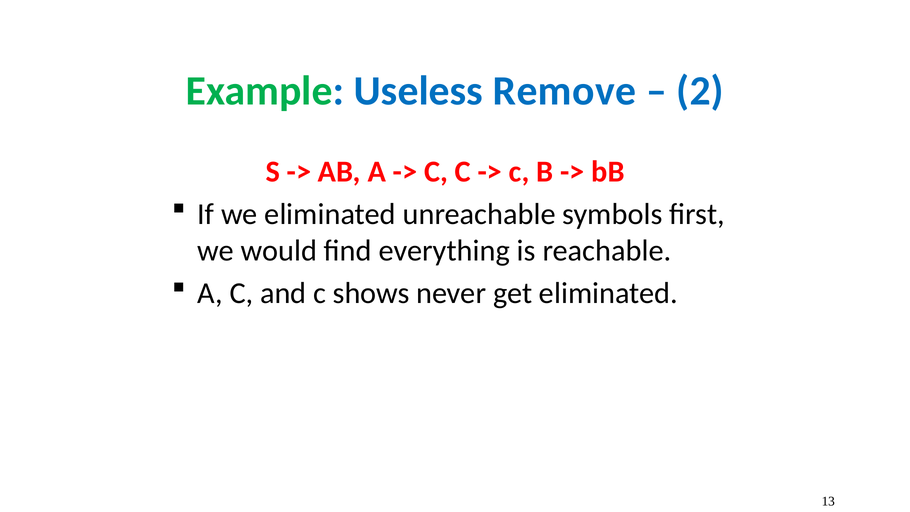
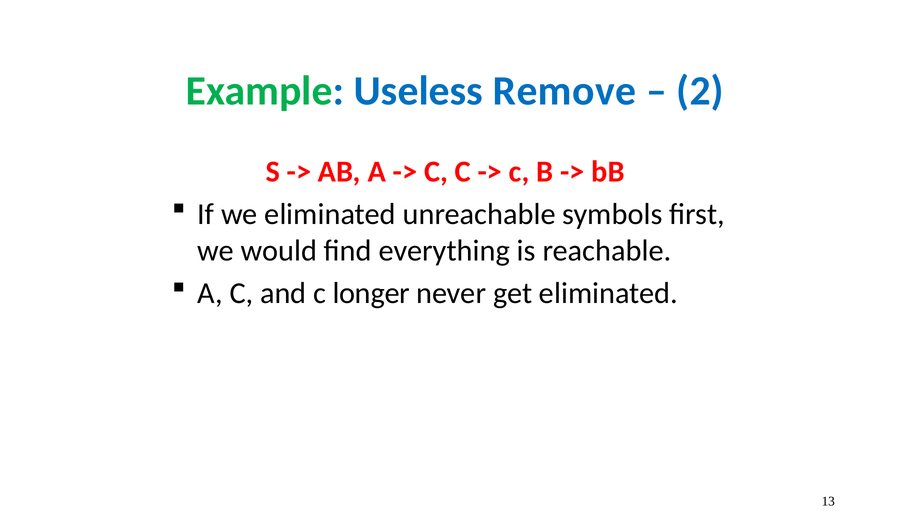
shows: shows -> longer (371, 293)
